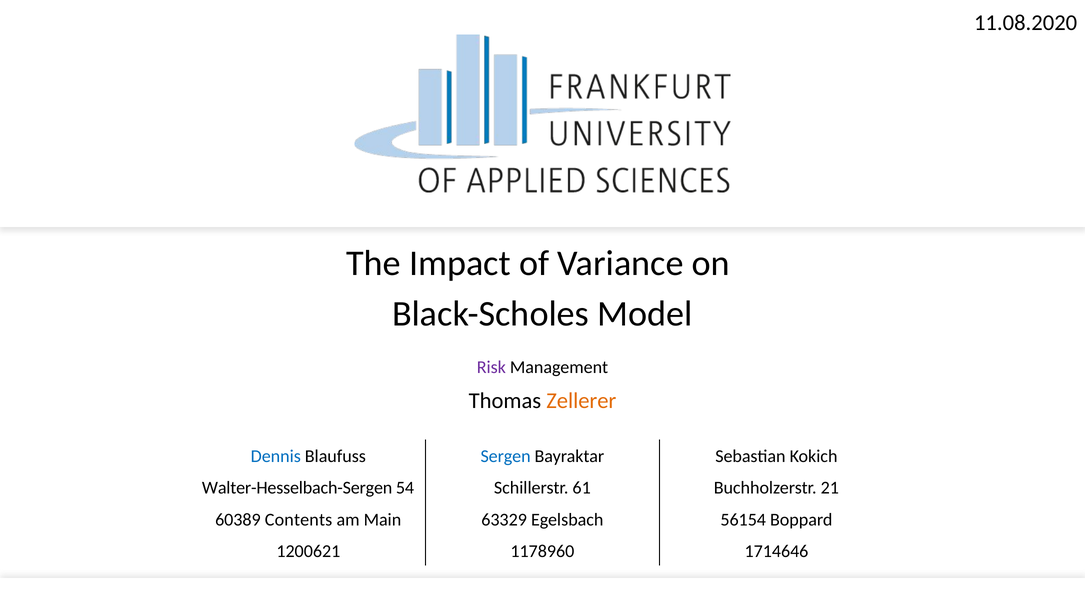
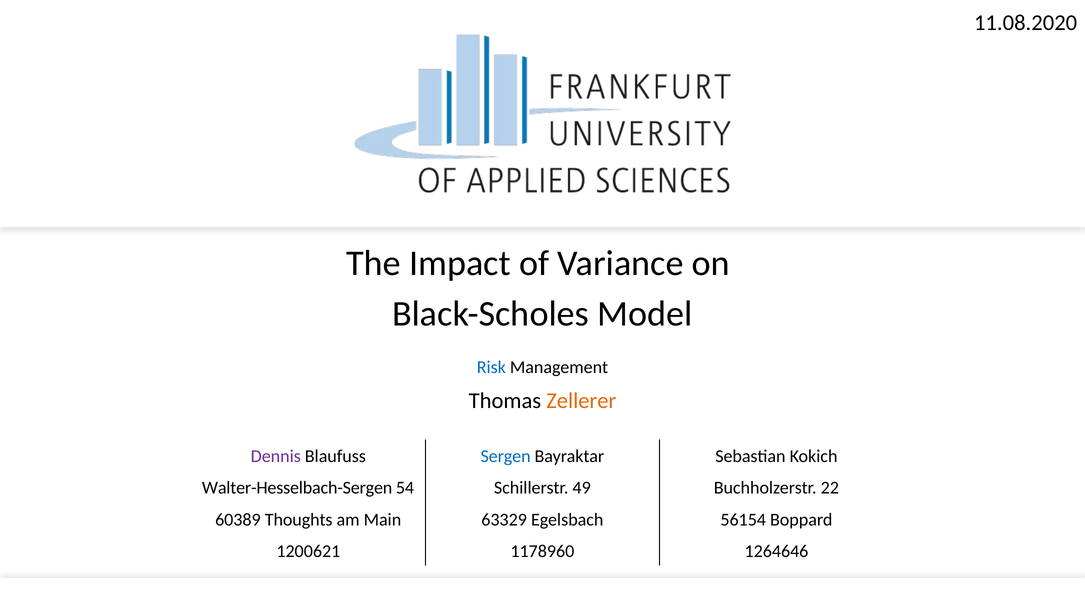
Risk colour: purple -> blue (491, 368)
Dennis colour: blue -> purple (276, 456)
61: 61 -> 49 (582, 488)
21: 21 -> 22 (830, 488)
Contents: Contents -> Thoughts (299, 520)
1714646: 1714646 -> 1264646 (776, 551)
